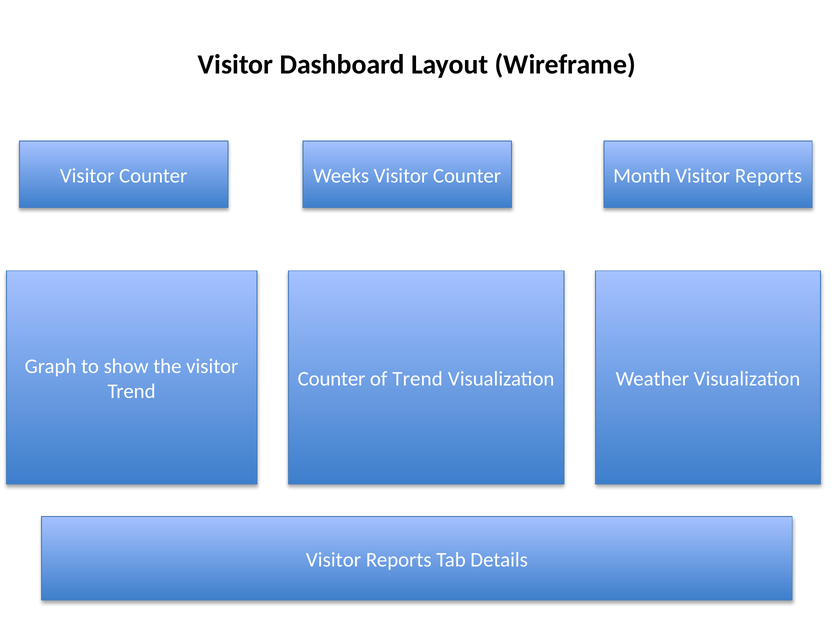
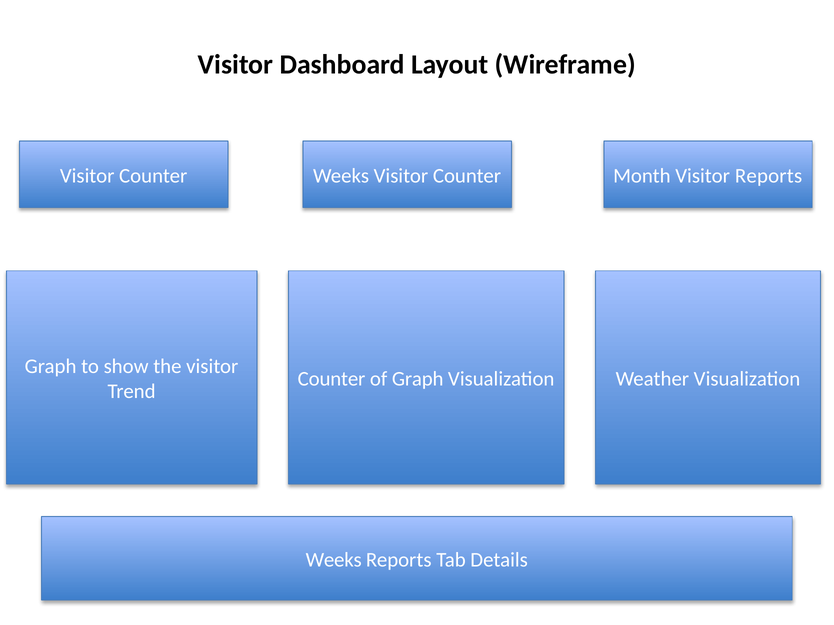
of Trend: Trend -> Graph (418, 379)
Visitor: Visitor -> Weeks (334, 560)
